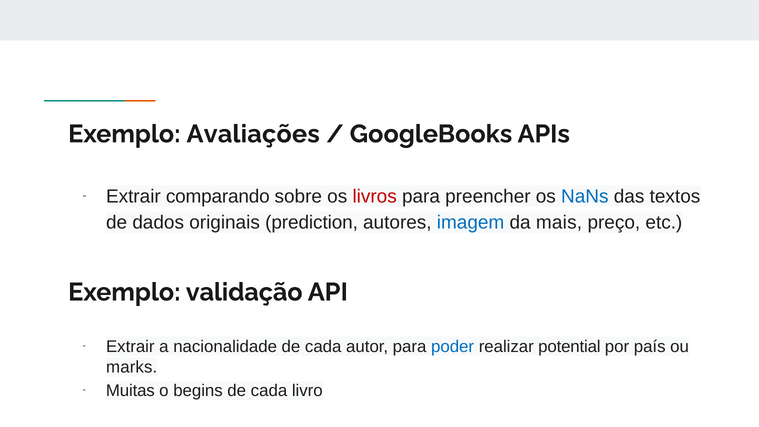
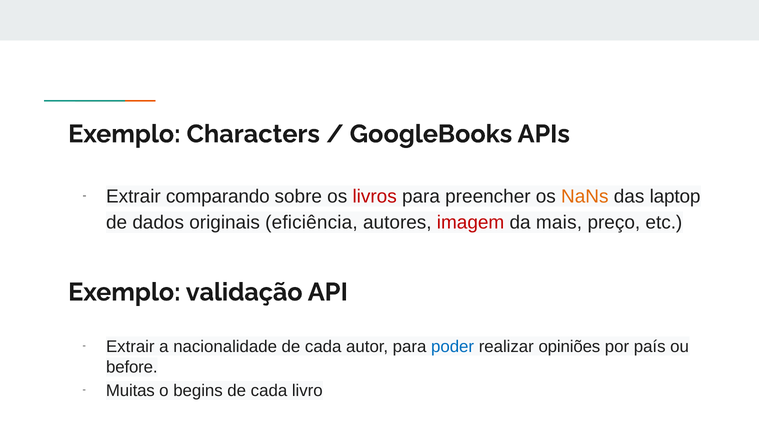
Avaliações: Avaliações -> Characters (253, 134)
NaNs colour: blue -> orange (585, 196)
textos: textos -> laptop (675, 196)
prediction: prediction -> eficiência (311, 222)
imagem colour: blue -> red (471, 222)
potential: potential -> opiniões (569, 346)
marks: marks -> before (132, 367)
